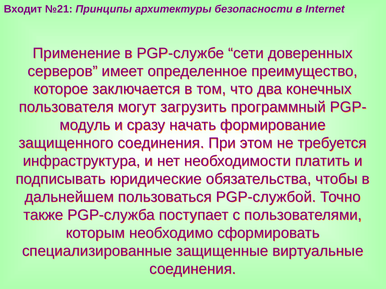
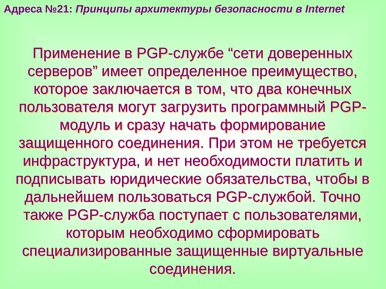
Входит: Входит -> Адреса (23, 9)
